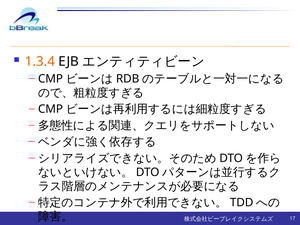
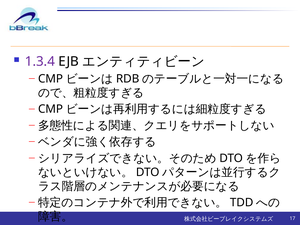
1.3.4 colour: orange -> purple (40, 62)
